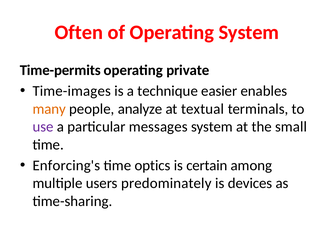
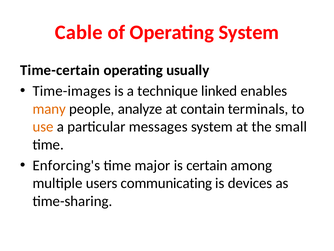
Often: Often -> Cable (79, 32)
Time-permits: Time-permits -> Time-certain (60, 70)
private: private -> usually (188, 70)
easier: easier -> linked (219, 91)
textual: textual -> contain (203, 109)
use colour: purple -> orange (43, 126)
optics: optics -> major (152, 165)
predominately: predominately -> communicating (166, 183)
